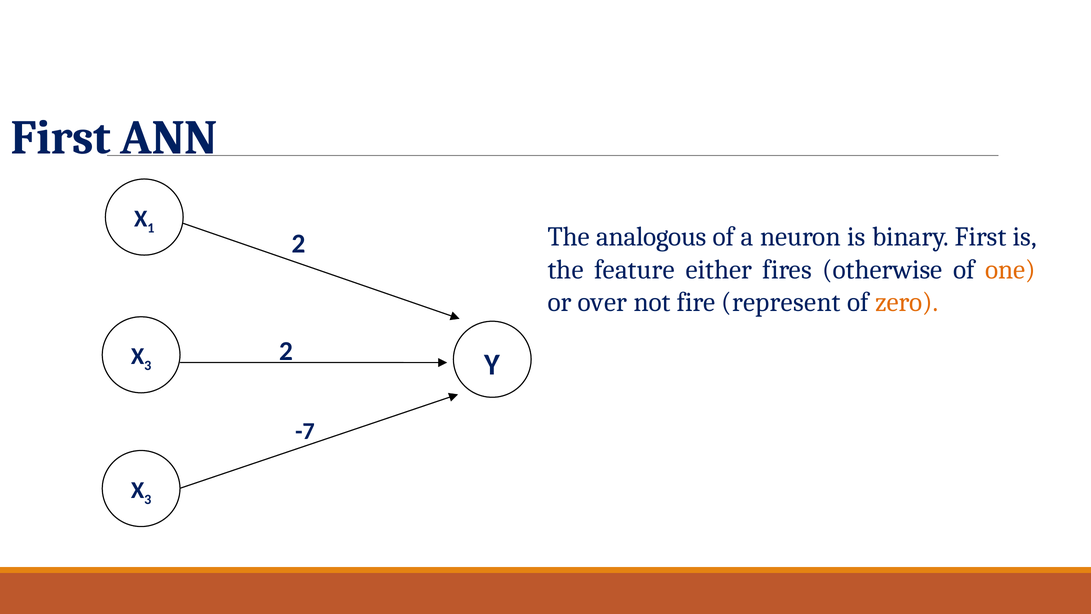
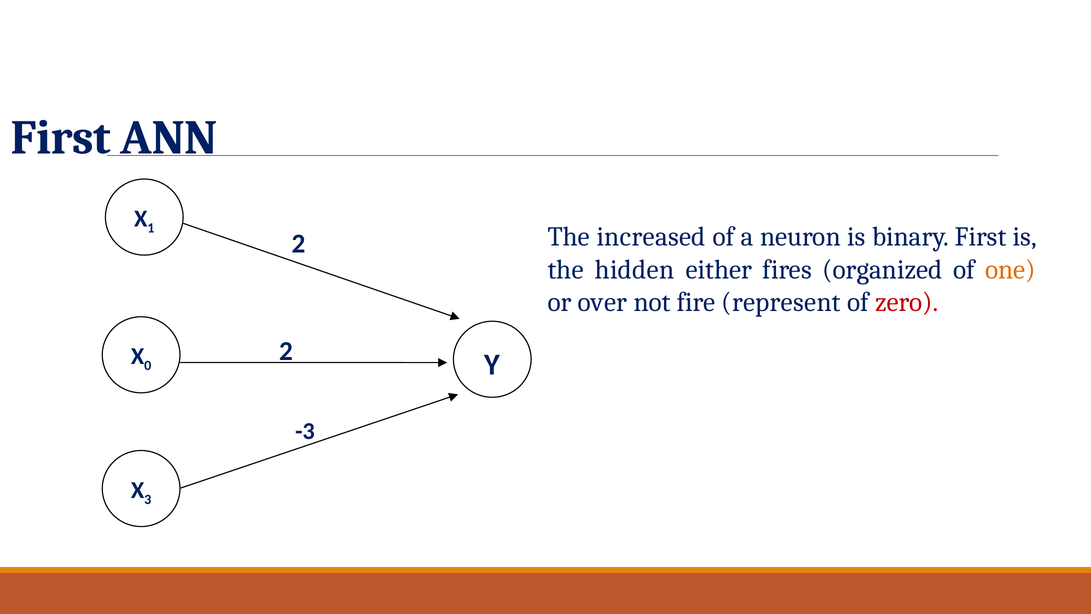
analogous: analogous -> increased (651, 237)
feature: feature -> hidden (634, 269)
otherwise: otherwise -> organized (882, 269)
zero colour: orange -> red (907, 302)
3: 3 -> 0 (148, 366)
-7: -7 -> -3 (305, 431)
